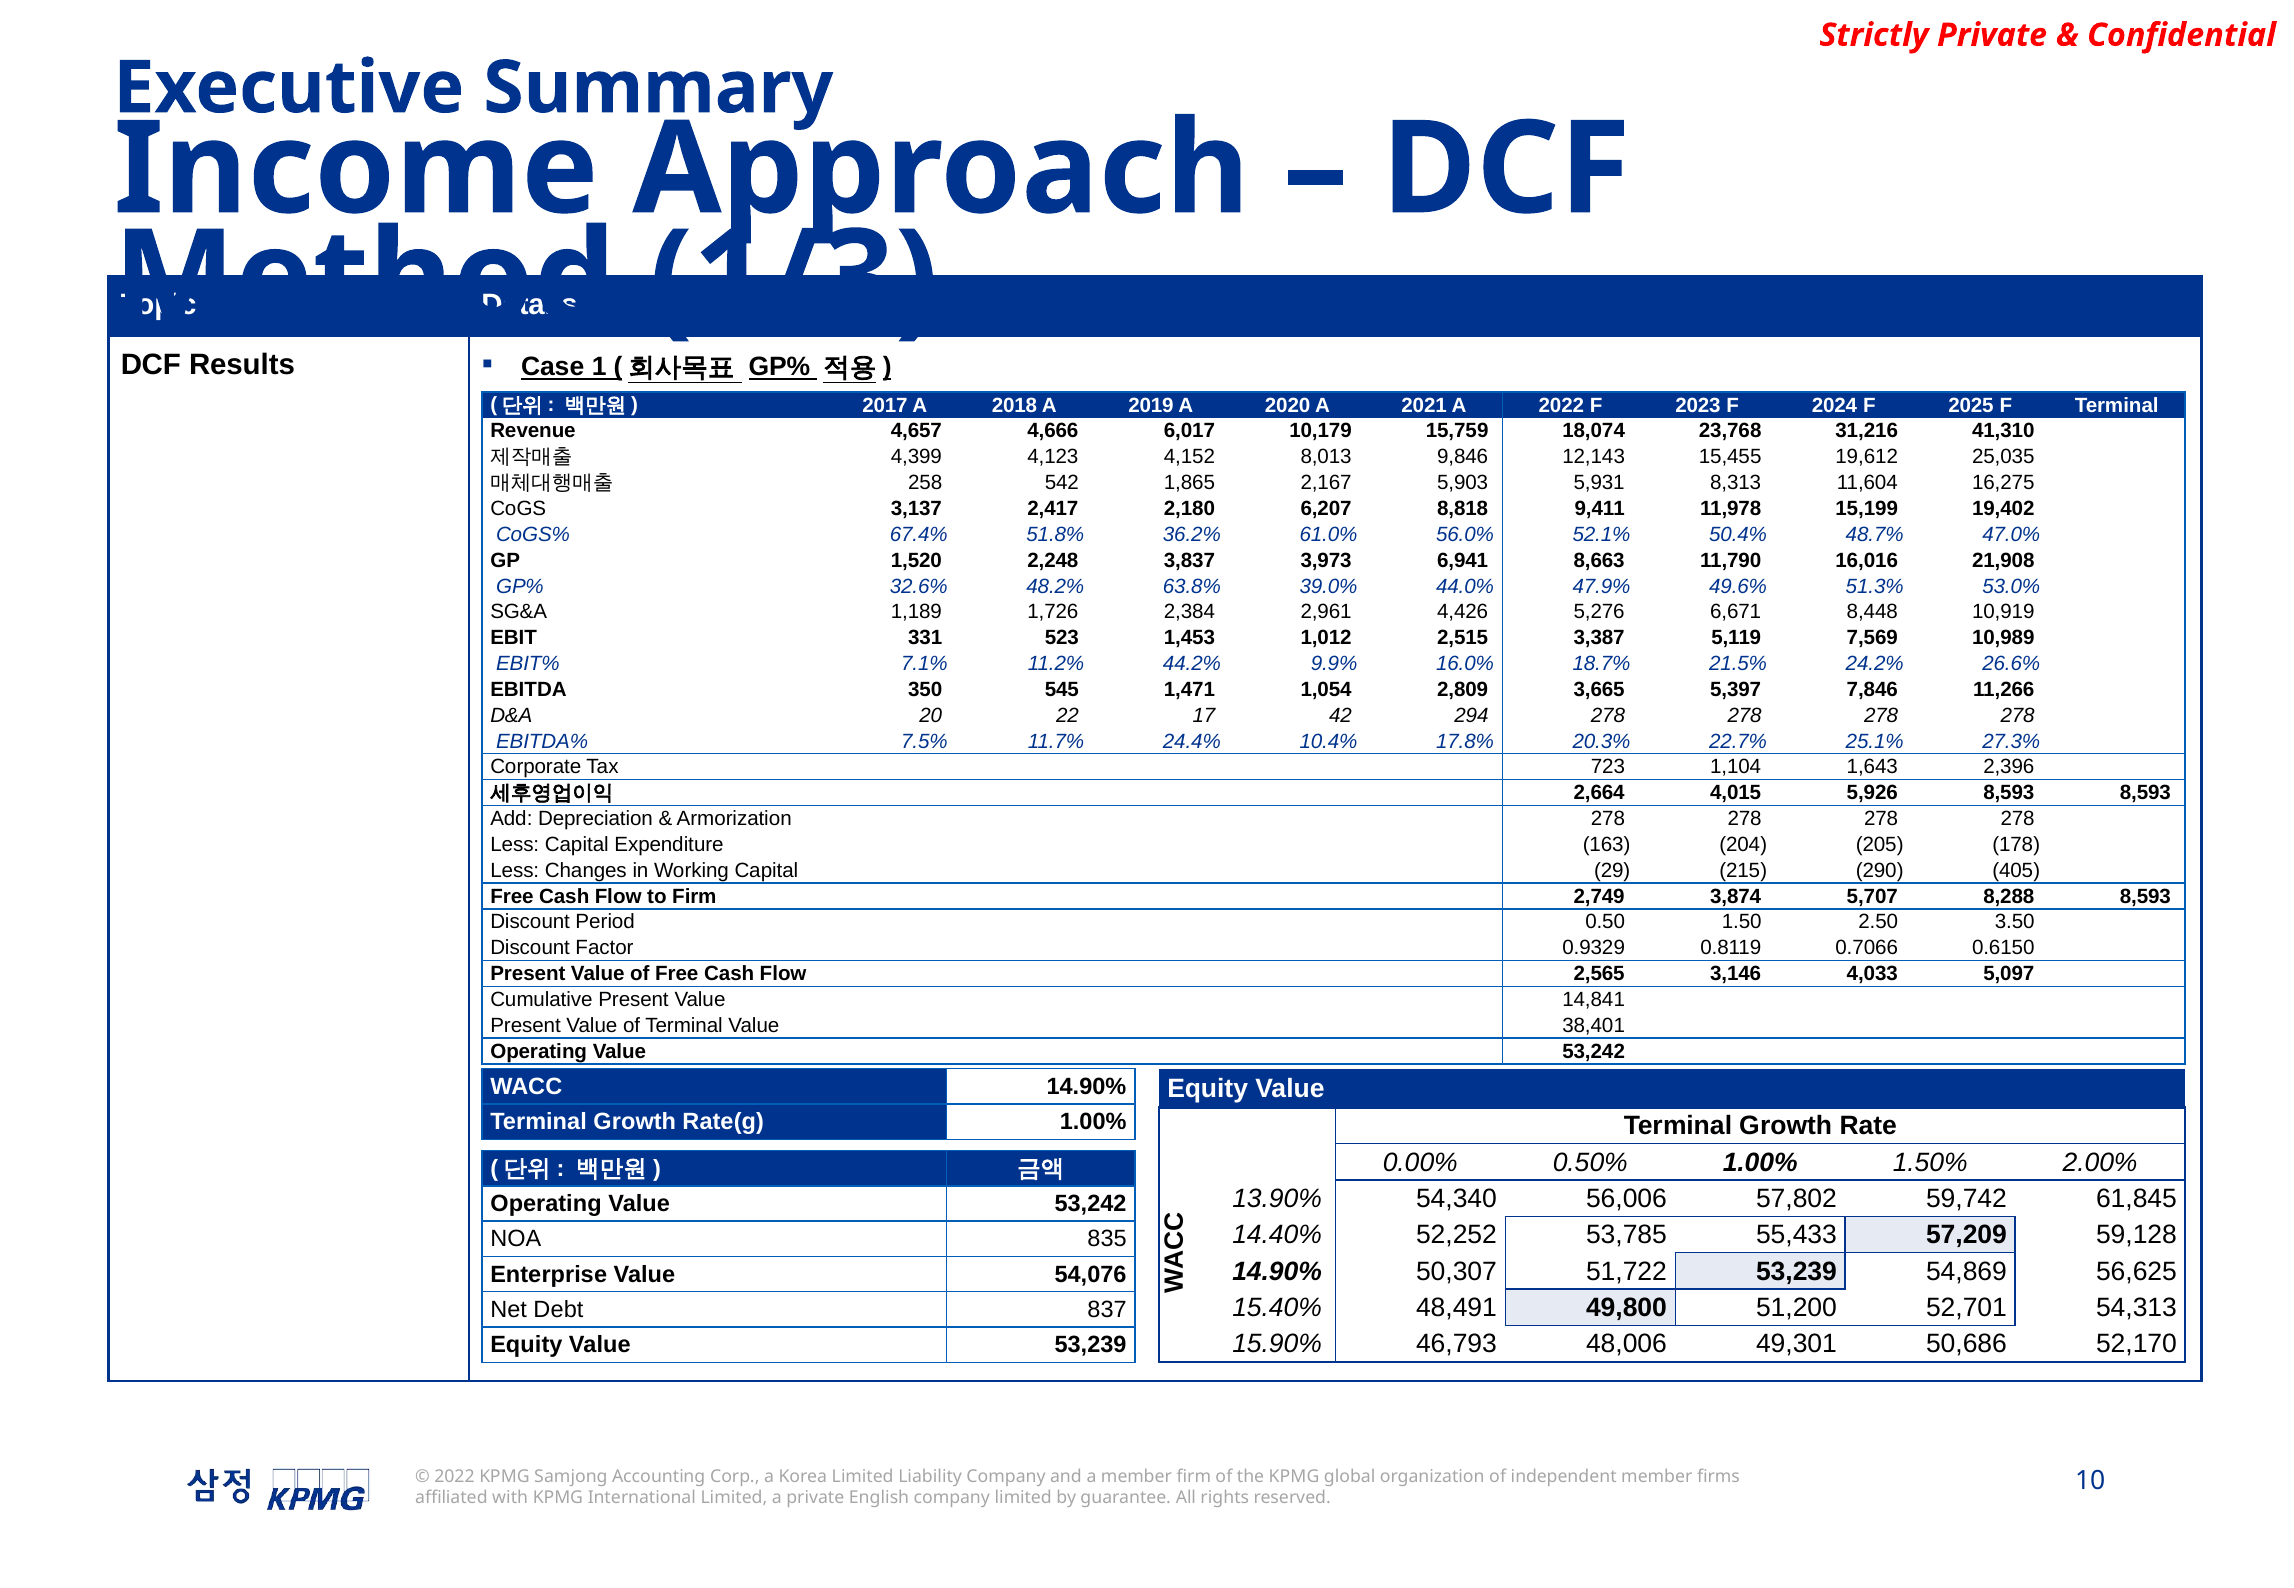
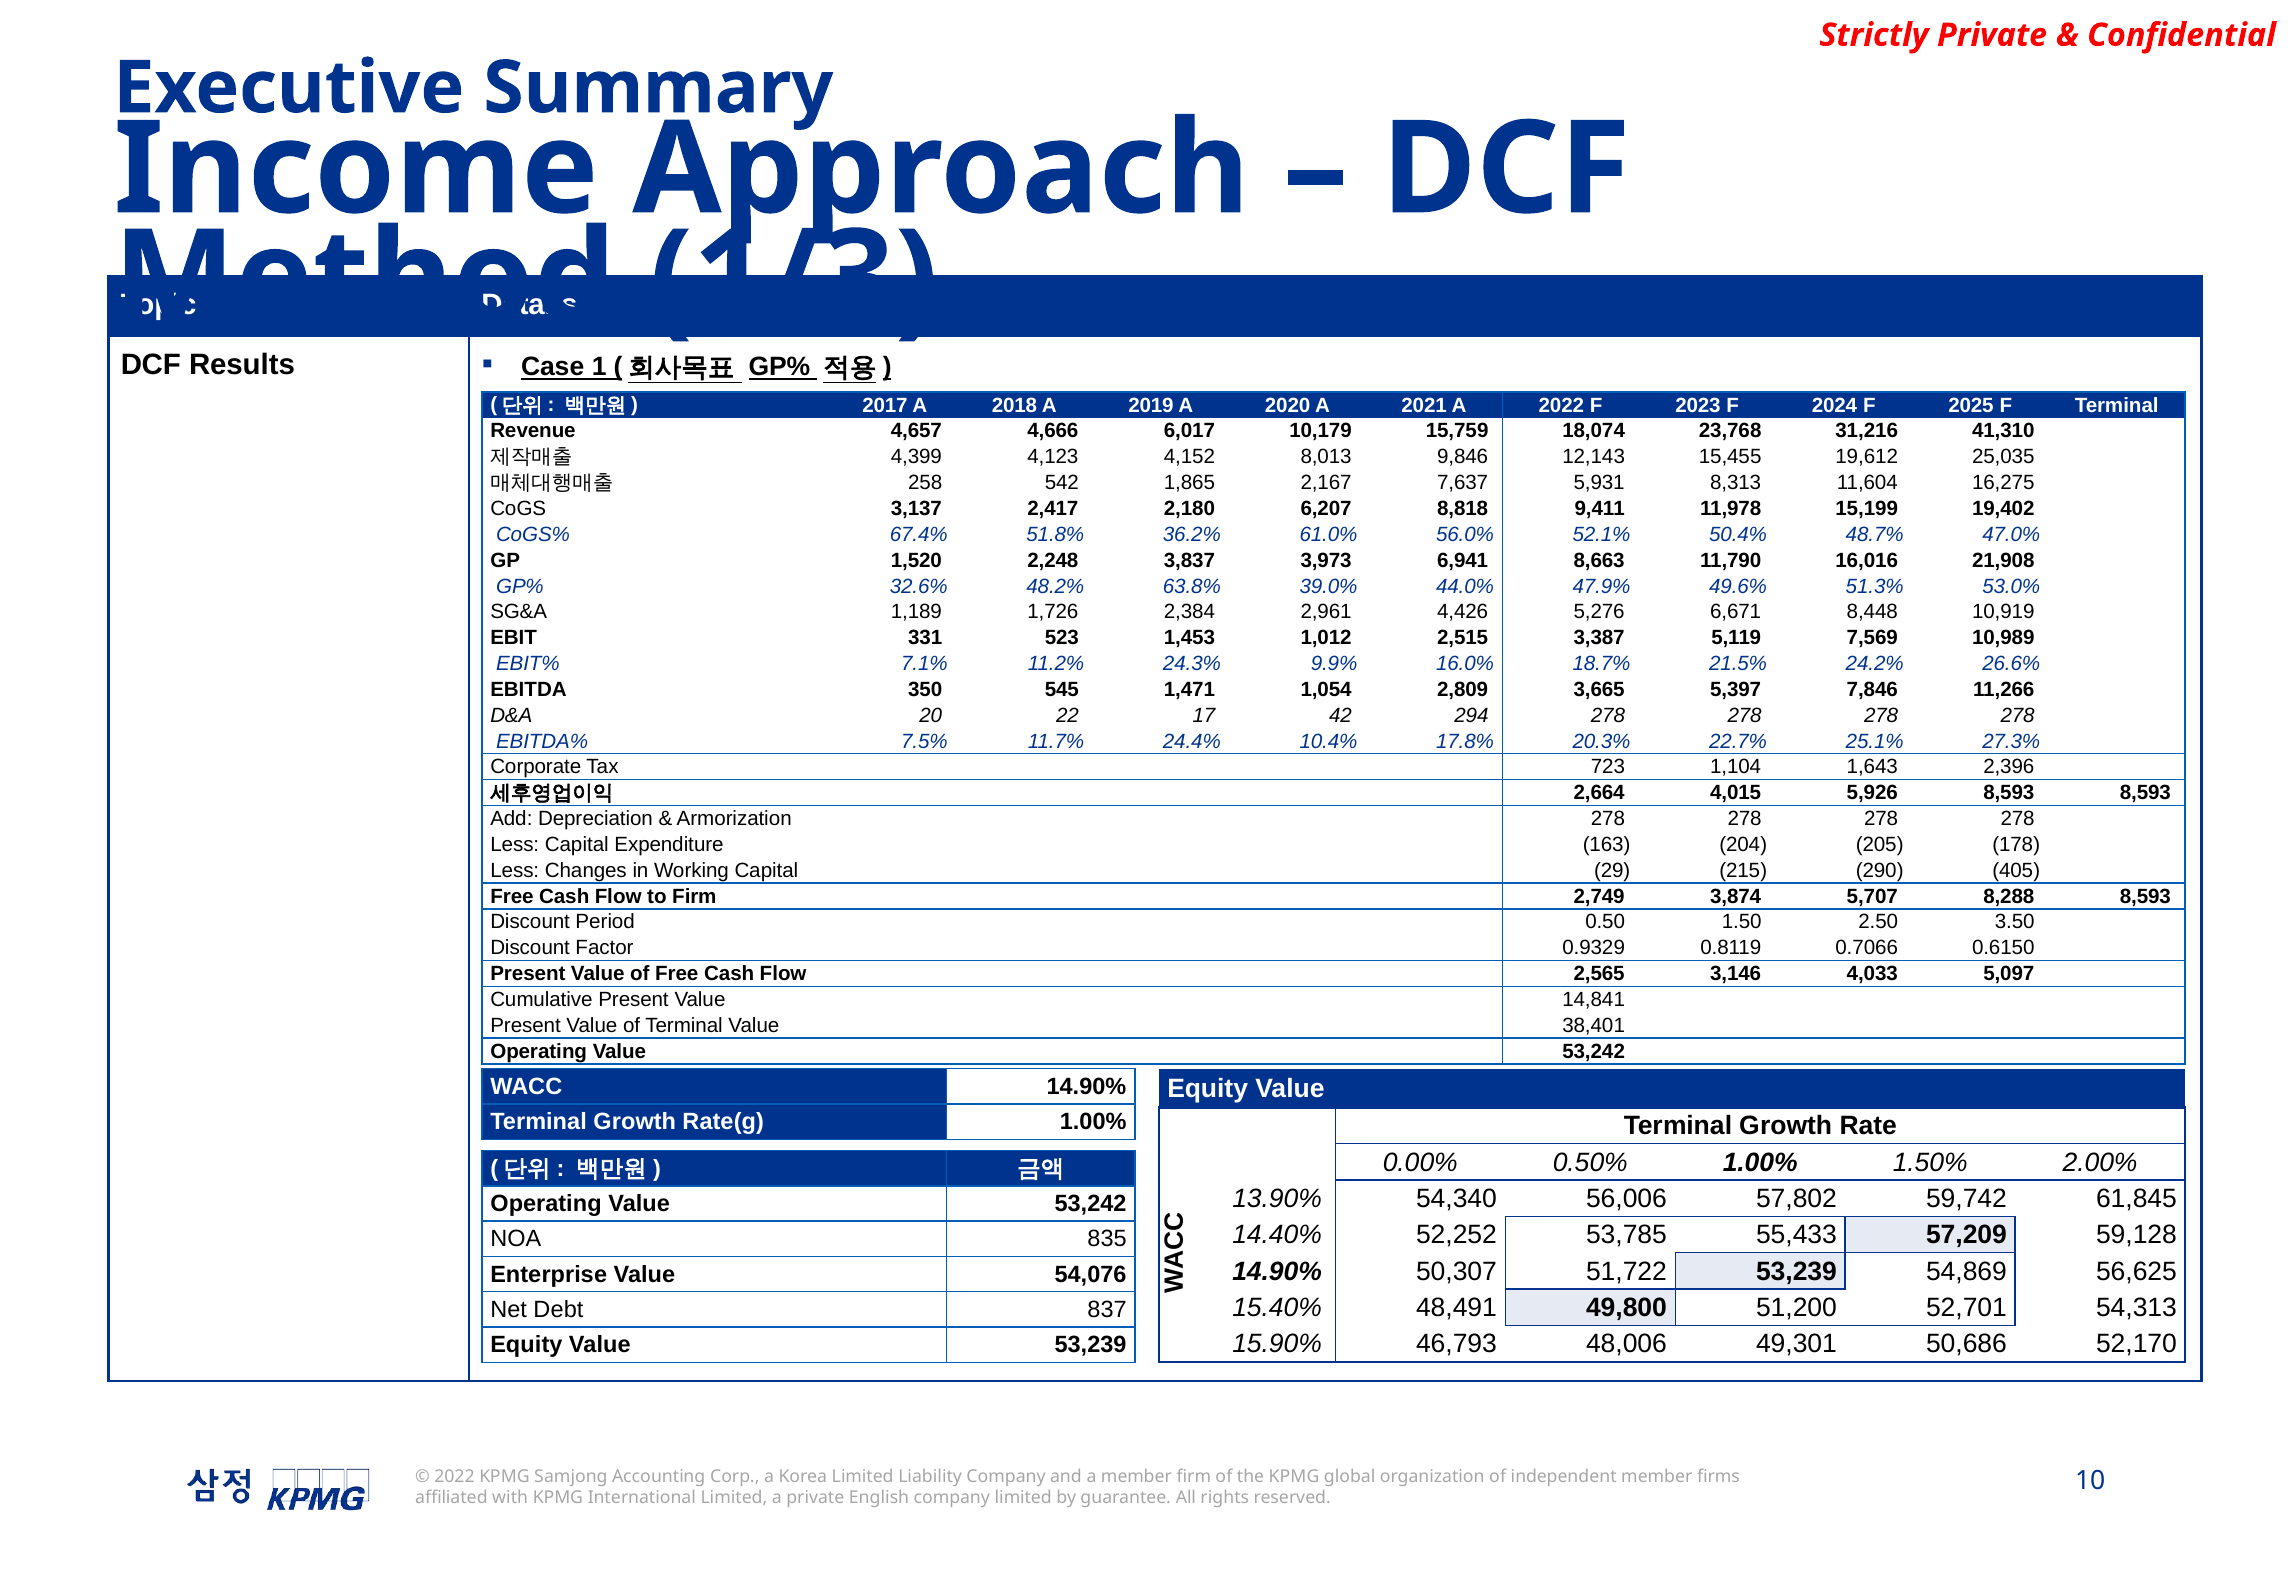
5,903: 5,903 -> 7,637 (1463, 483)
44.2%: 44.2% -> 24.3% (1192, 664)
